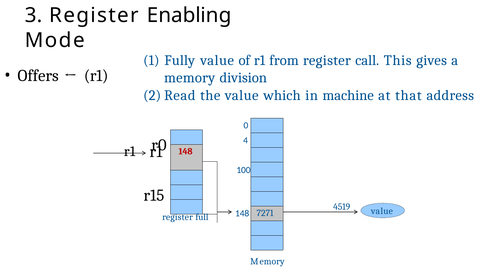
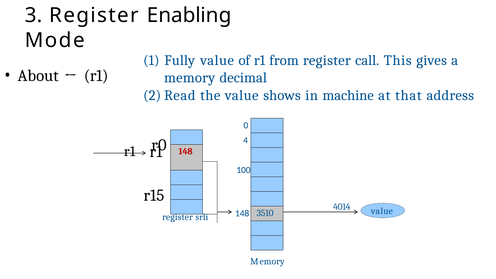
Offers: Offers -> About (38, 76)
division: division -> decimal (243, 78)
which: which -> shows (282, 95)
4519: 4519 -> 4014 (342, 207)
7271: 7271 -> 3510 (265, 213)
full: full -> srli (202, 217)
